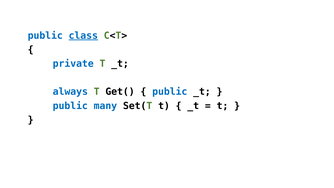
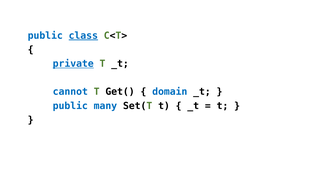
private underline: none -> present (73, 64)
always: always -> cannot (70, 92)
public: public -> domain (170, 92)
